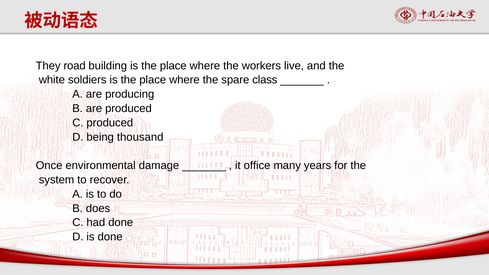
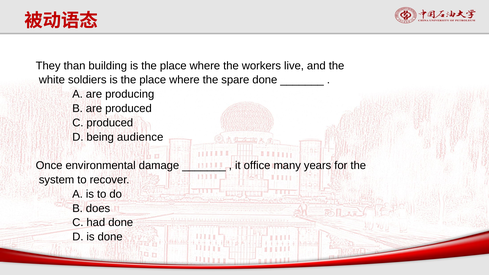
road: road -> than (75, 66)
spare class: class -> done (265, 80)
thousand: thousand -> audience (140, 137)
